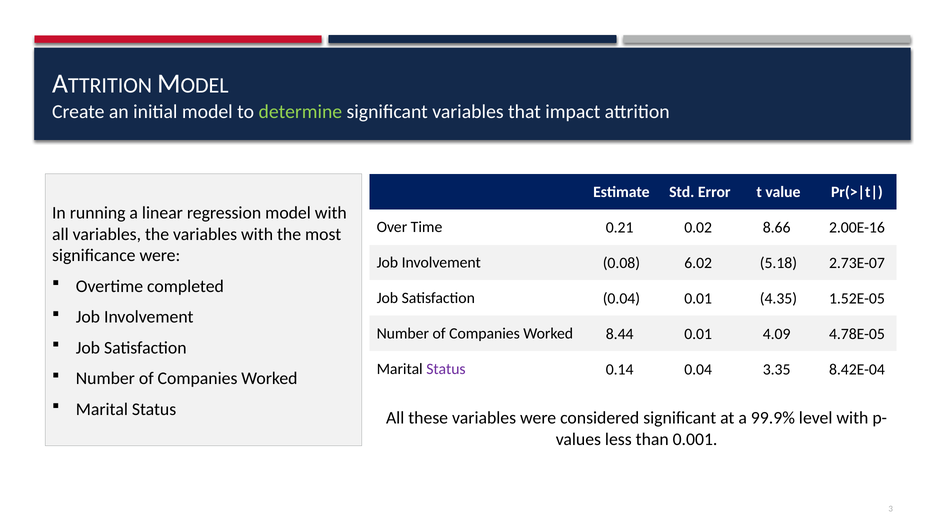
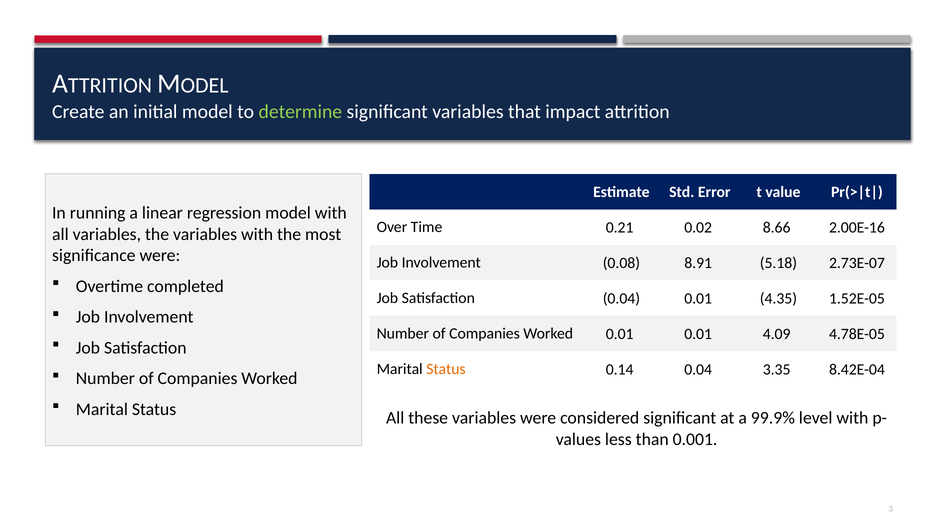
6.02: 6.02 -> 8.91 (698, 263)
Worked 8.44: 8.44 -> 0.01 (620, 334)
Status colour: purple -> orange (446, 369)
